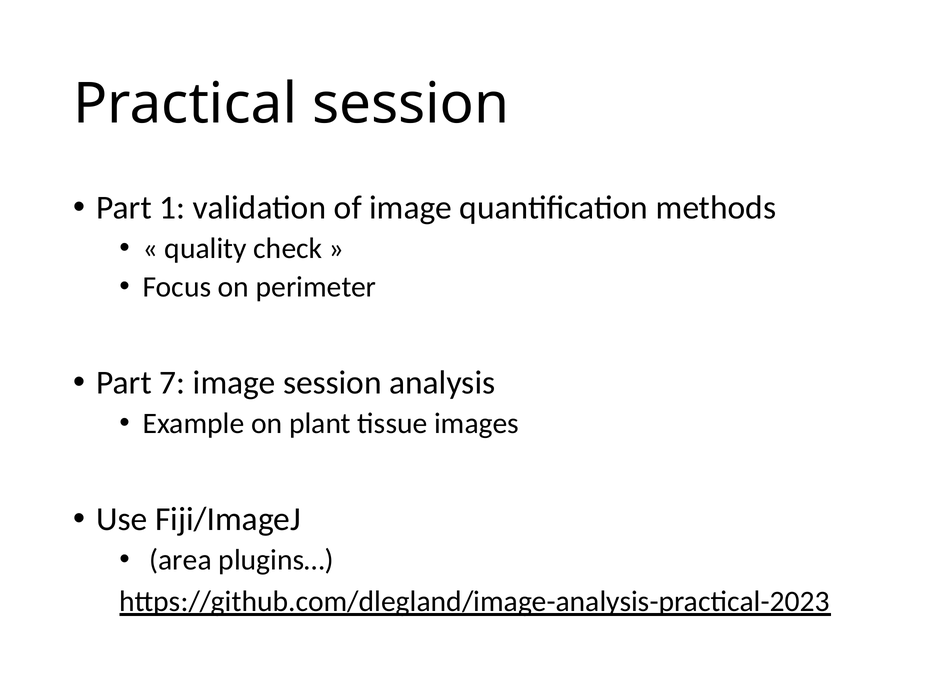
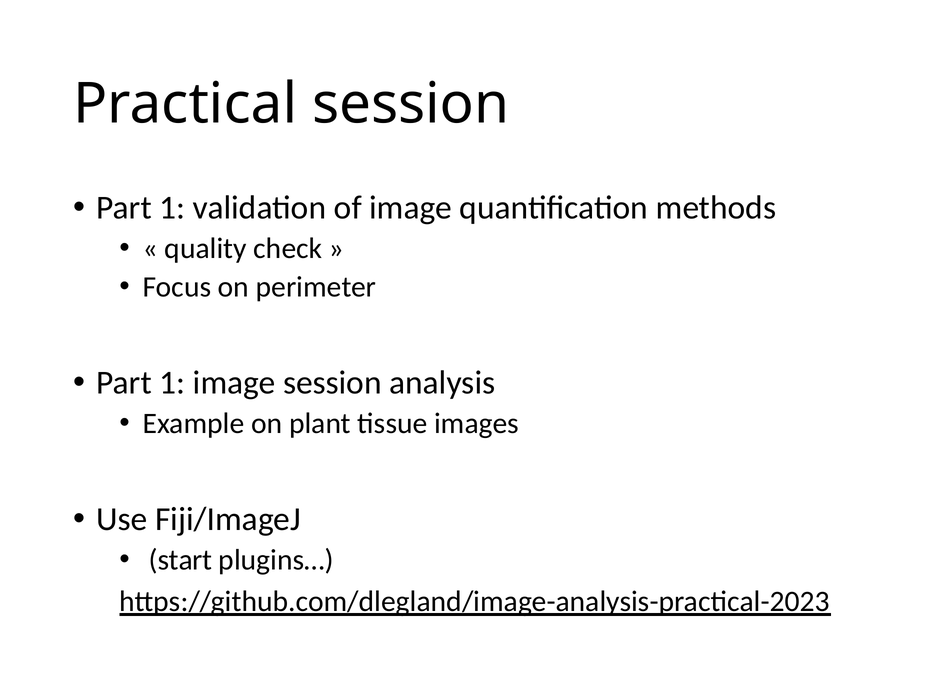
7: 7 -> 1 (172, 383)
area: area -> start (181, 560)
